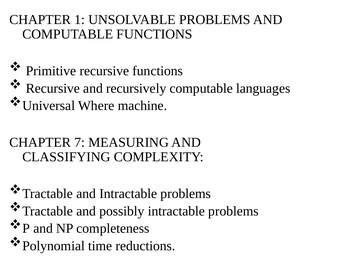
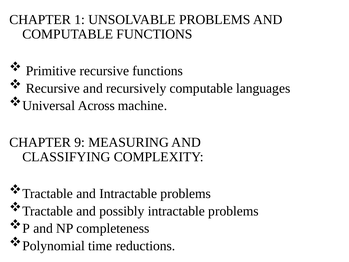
Where: Where -> Across (96, 106)
7: 7 -> 9 (80, 142)
